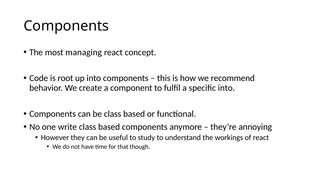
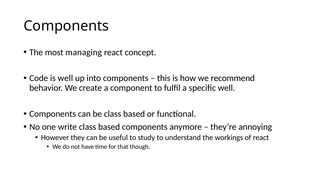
is root: root -> well (65, 78)
specific into: into -> well (226, 88)
